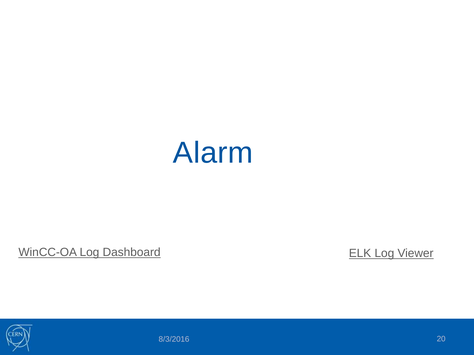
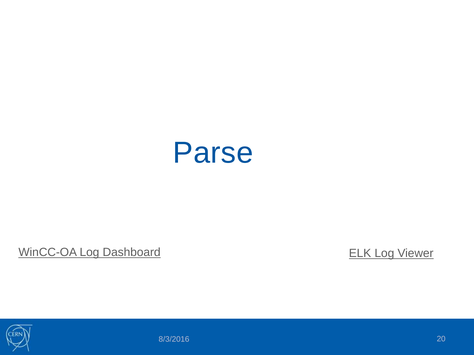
Alarm: Alarm -> Parse (213, 153)
